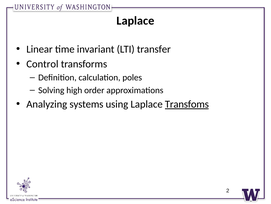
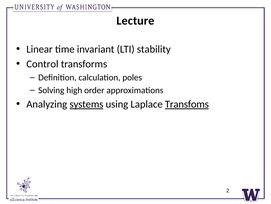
Laplace: Laplace -> Lecture (135, 21)
transfer: transfer -> stability (154, 49)
systems underline: none -> present (86, 104)
